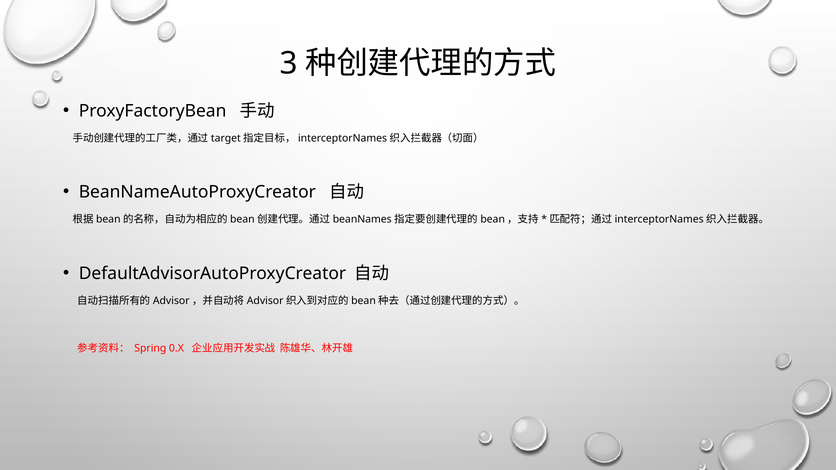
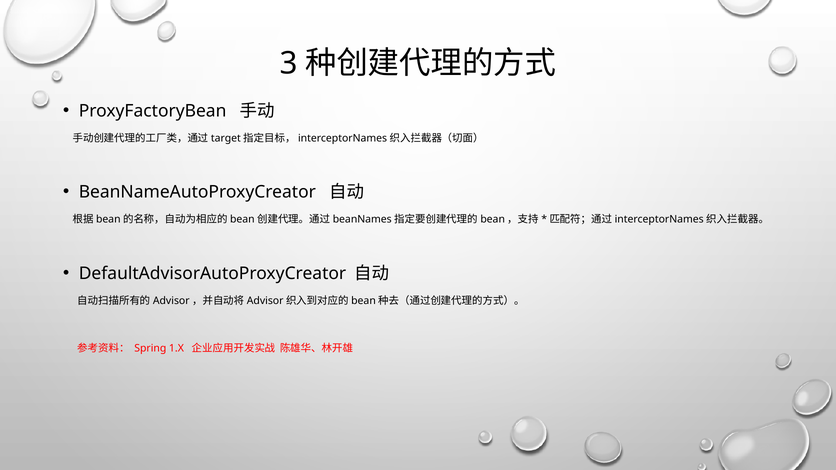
0.X: 0.X -> 1.X (176, 348)
